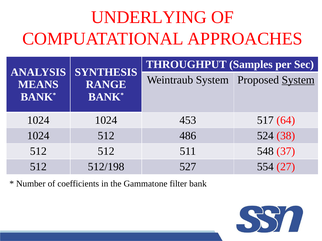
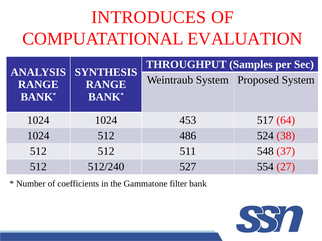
UNDERLYING: UNDERLYING -> INTRODUCES (149, 17)
APPROACHES: APPROACHES -> EVALUATION (245, 39)
System underline: present -> none (298, 80)
MEANS: MEANS -> RANGE (38, 85)
512/198: 512/198 -> 512/240 (106, 167)
